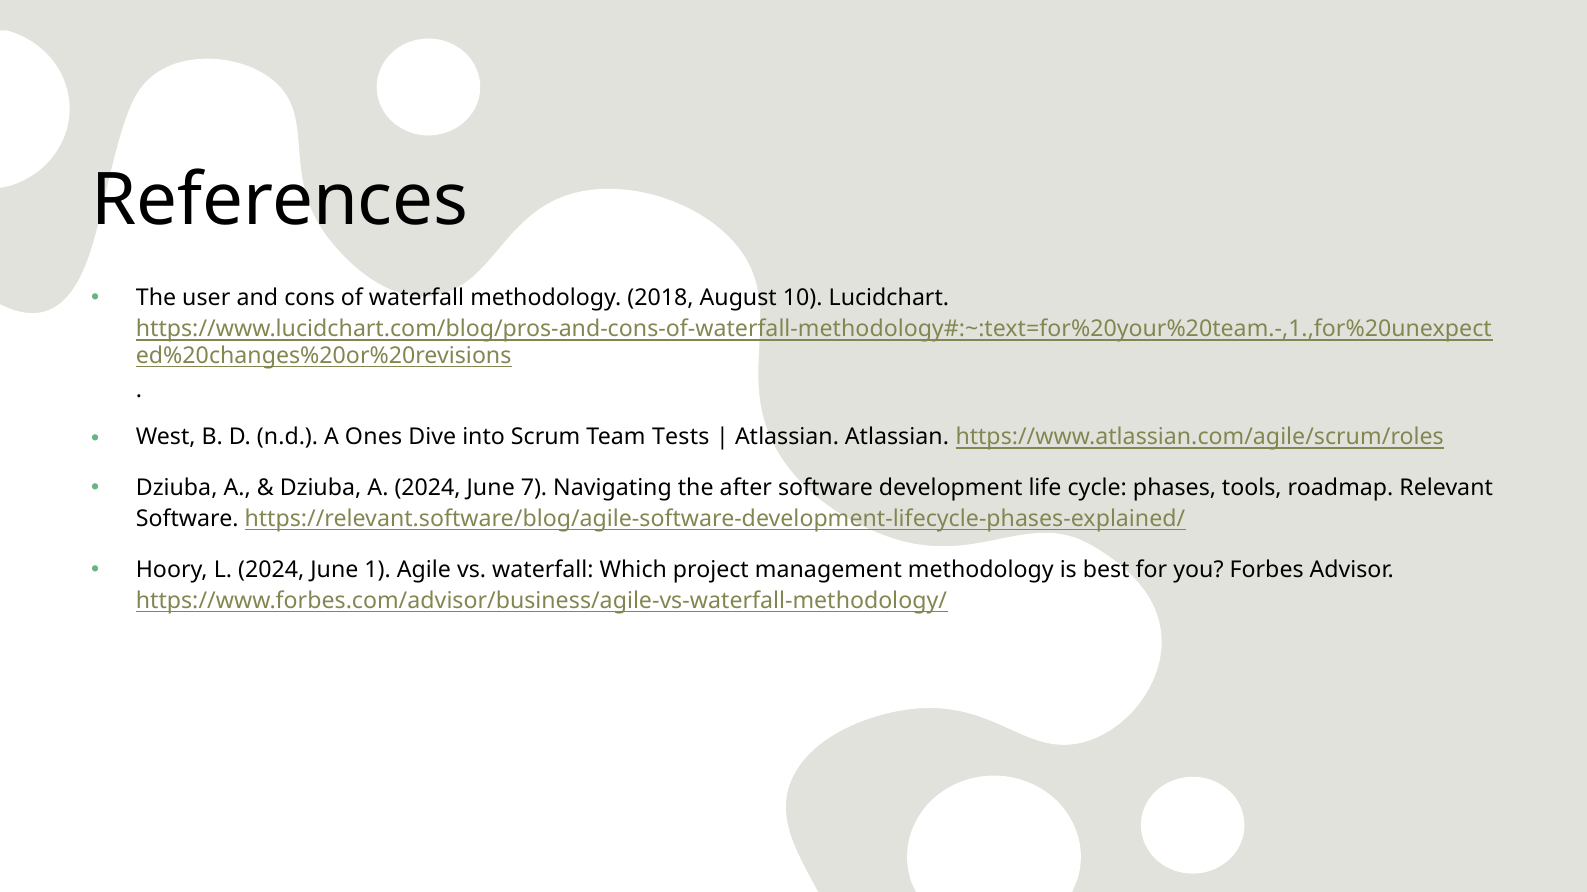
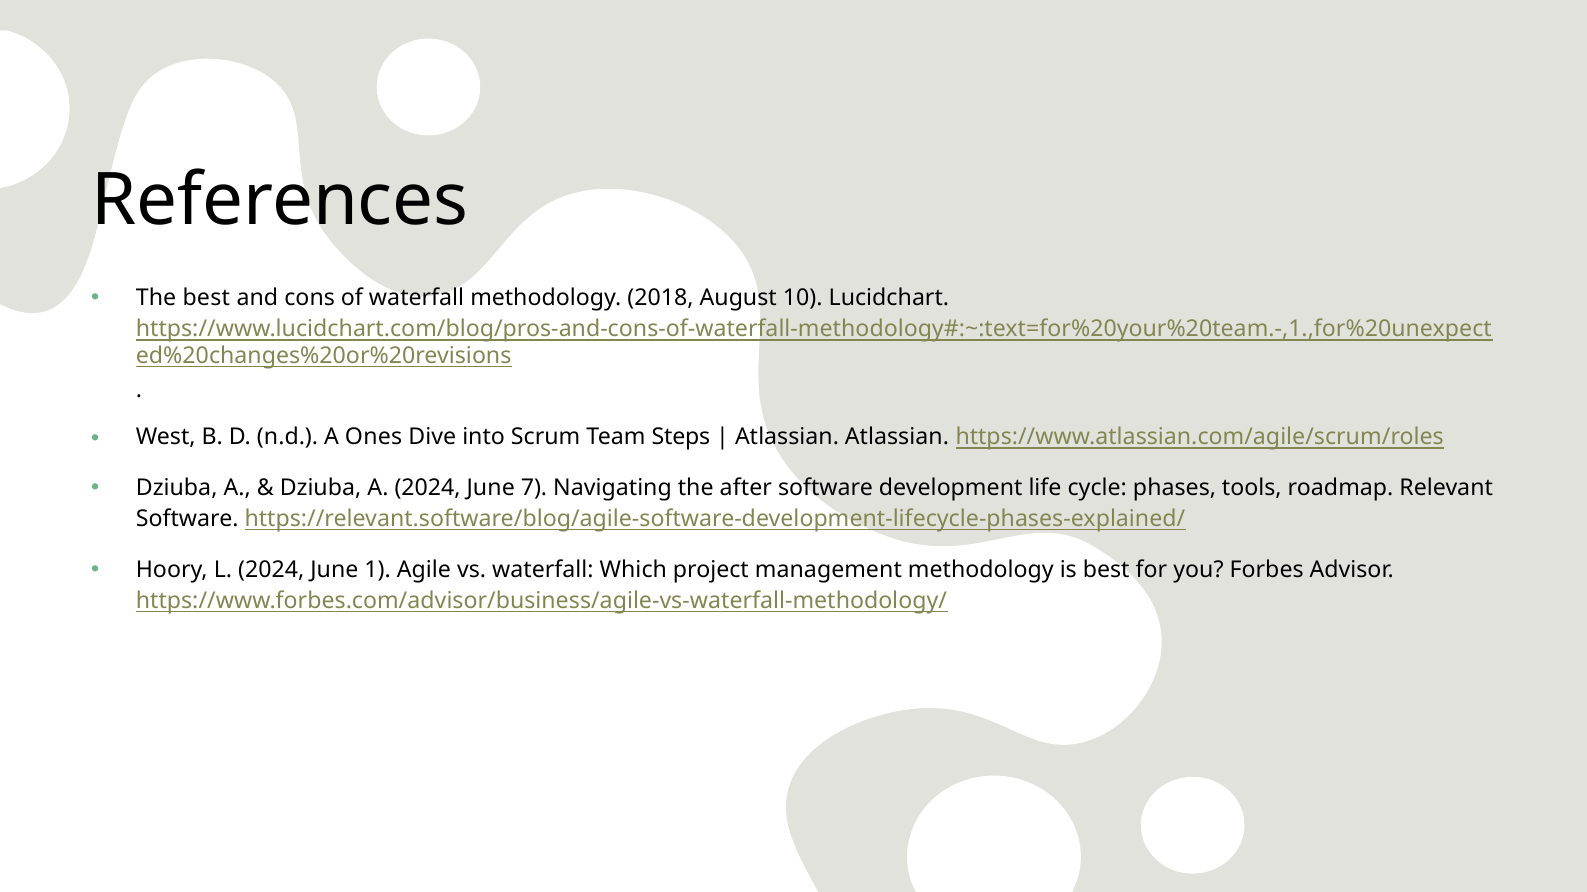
The user: user -> best (206, 298)
Tests: Tests -> Steps (681, 438)
